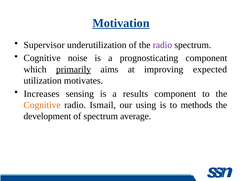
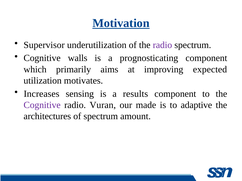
noise: noise -> walls (78, 58)
primarily underline: present -> none (74, 70)
Cognitive colour: orange -> purple (42, 105)
Ismail: Ismail -> Vuran (103, 105)
using: using -> made (146, 105)
methods: methods -> adaptive (196, 105)
development: development -> architectures (47, 117)
average: average -> amount (136, 117)
